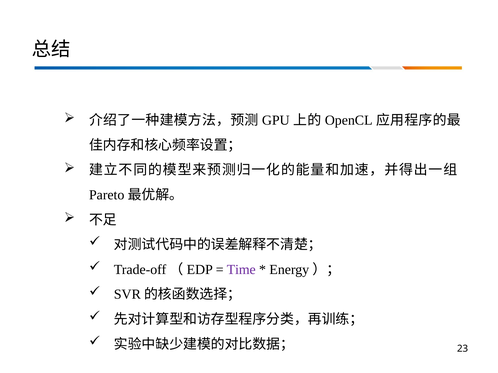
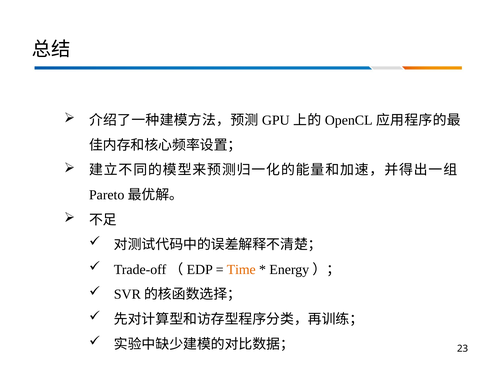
Time colour: purple -> orange (241, 270)
